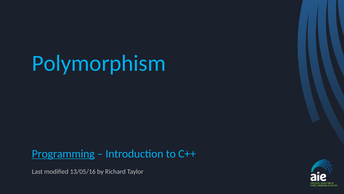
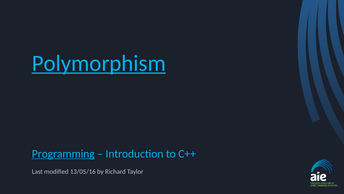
Polymorphism underline: none -> present (99, 63)
